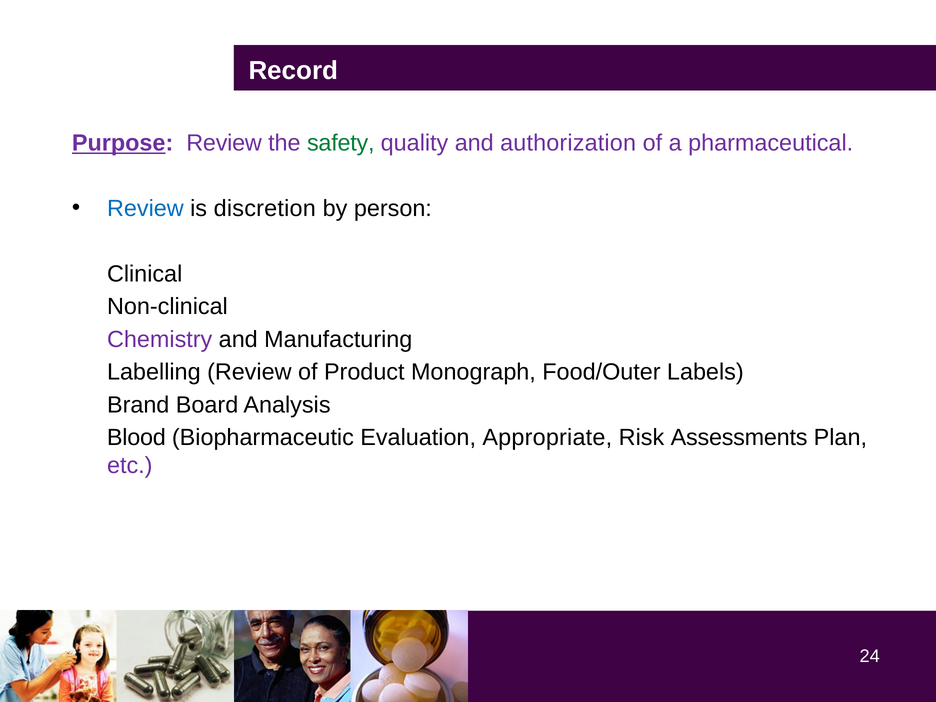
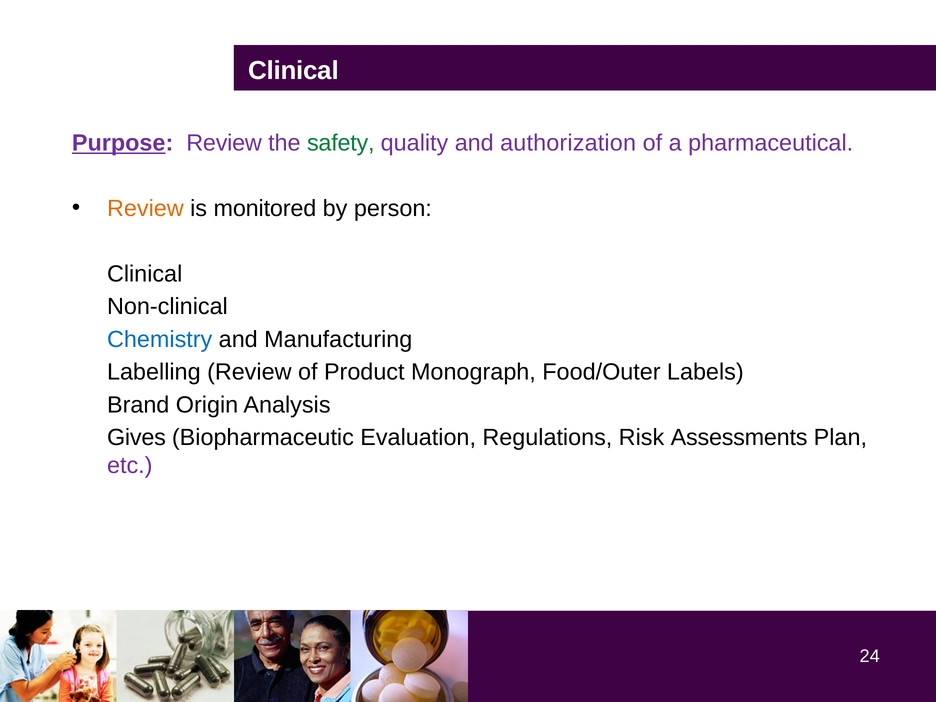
Record: Record -> Clinical (294, 71)
Review colour: blue -> orange (145, 208)
discretion: discretion -> monitored (265, 208)
Chemistry colour: purple -> blue (160, 339)
Board: Board -> Origin (207, 405)
Blood: Blood -> Gives (136, 438)
Appropriate: Appropriate -> Regulations (547, 438)
